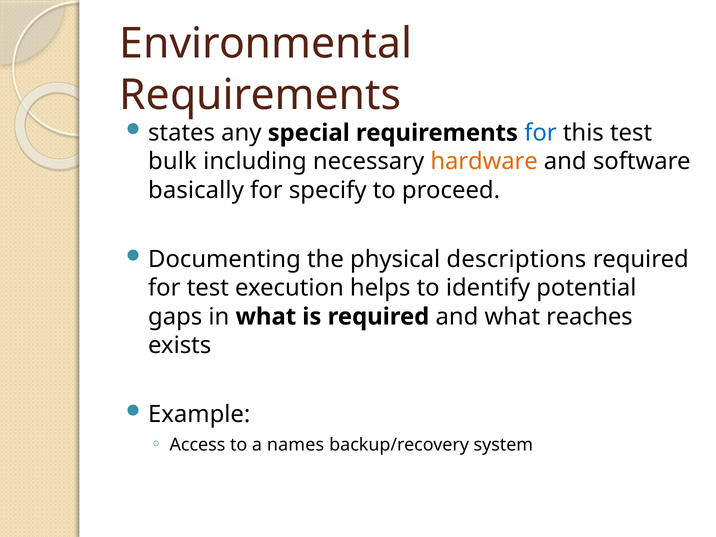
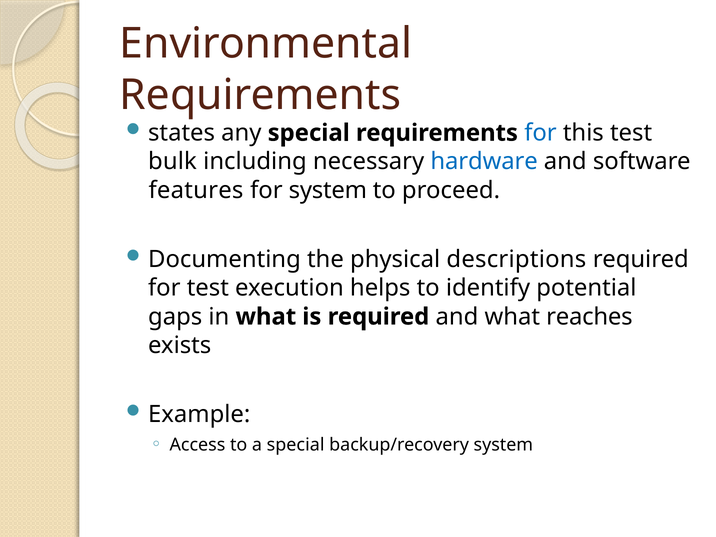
hardware colour: orange -> blue (484, 162)
basically: basically -> features (196, 190)
for specify: specify -> system (328, 190)
a names: names -> special (296, 445)
